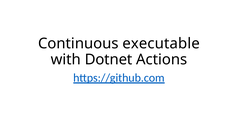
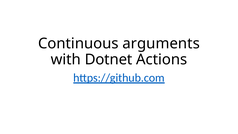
executable: executable -> arguments (161, 43)
